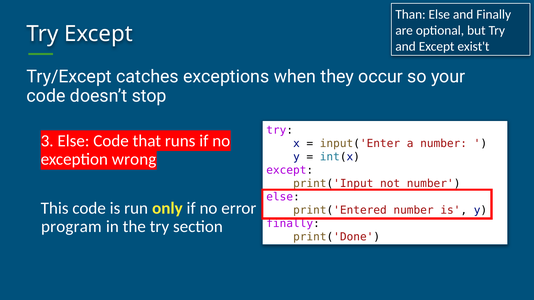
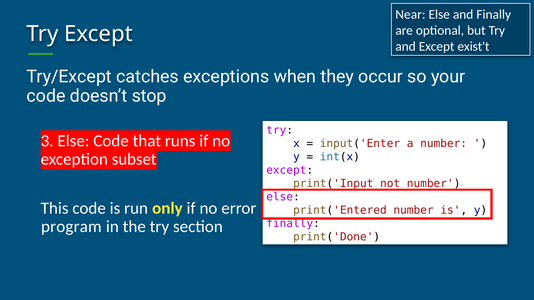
Than: Than -> Near (410, 14)
wrong: wrong -> subset (134, 160)
